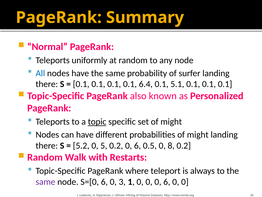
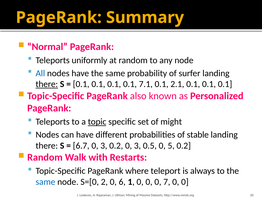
there underline: none -> present (47, 84)
6.4: 6.4 -> 7.1 (146, 84)
5.1: 5.1 -> 2.1 (177, 84)
probabilities of might: might -> stable (198, 134)
5.2: 5.2 -> 6.7 (81, 145)
5: 5 -> 3 (104, 145)
0.2 0 6: 6 -> 3 (137, 145)
8: 8 -> 5 (171, 145)
same colour: purple -> blue (45, 181)
S=[0 6: 6 -> 2 (104, 181)
3: 3 -> 6 (122, 181)
0 0 6: 6 -> 7 (167, 181)
